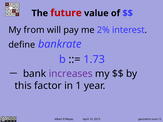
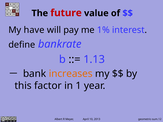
from: from -> have (34, 30)
2%: 2% -> 1% (103, 30)
1.73: 1.73 -> 1.13 (94, 59)
increases colour: purple -> orange (71, 74)
